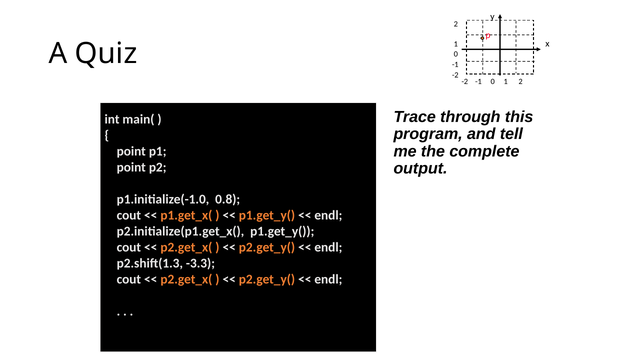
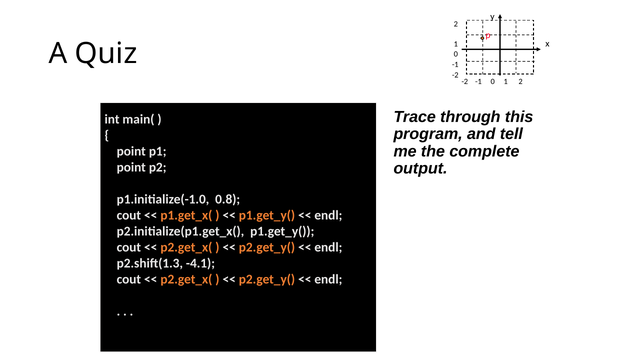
-3.3: -3.3 -> -4.1 (200, 263)
